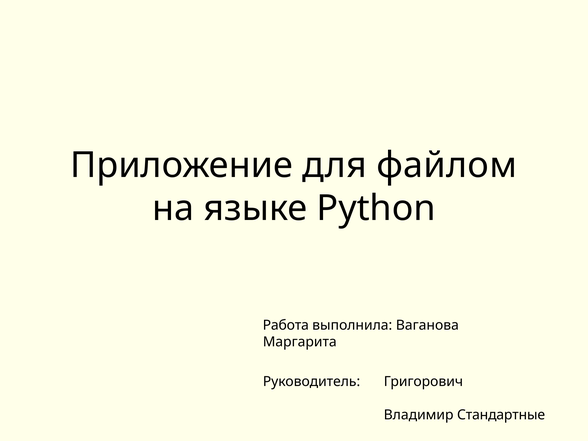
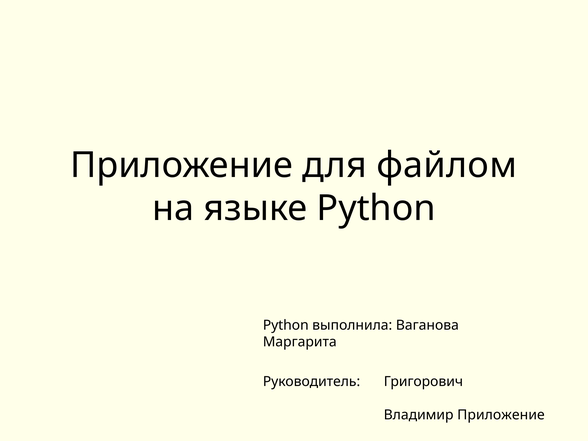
Работа: Работа -> Python (286, 325)
Владимир Стандартные: Стандартные -> Приложение (501, 415)
